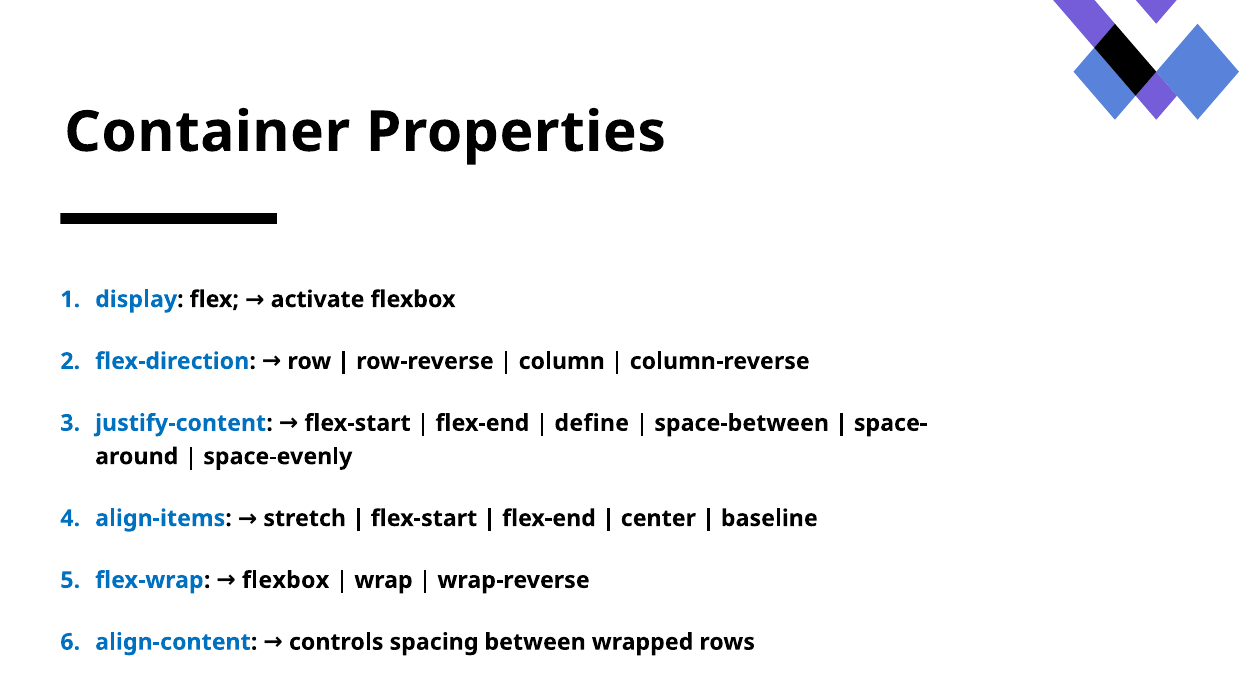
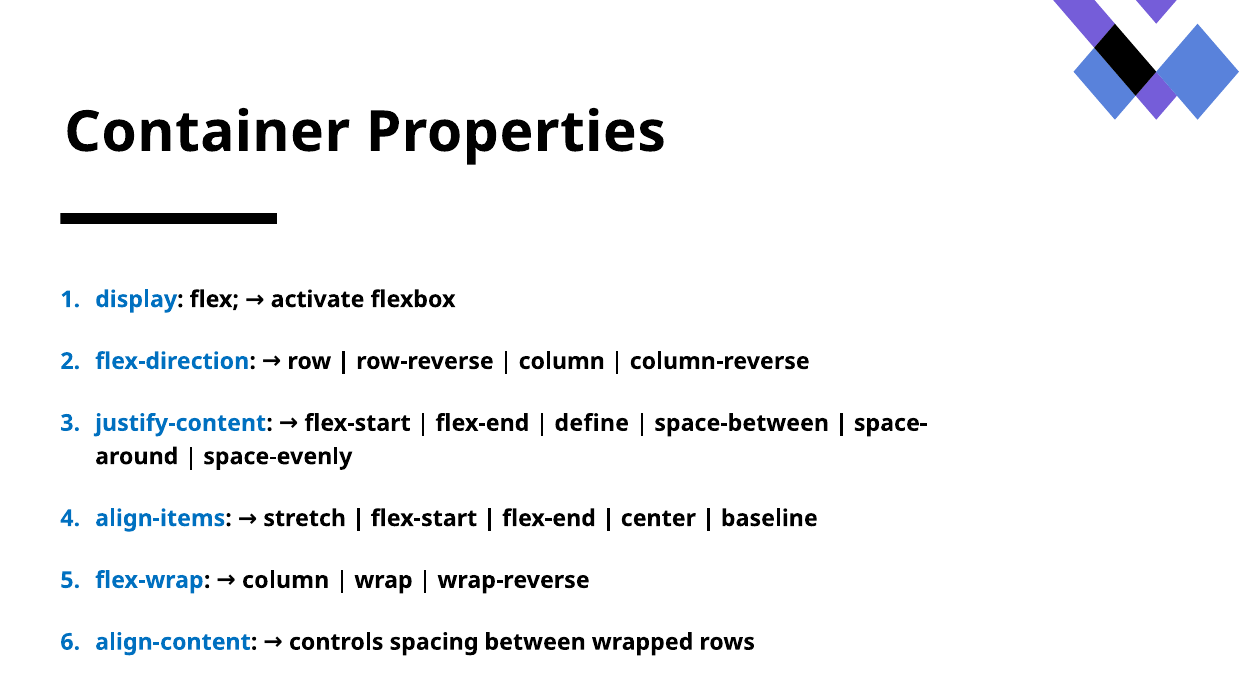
flex-wrap flexbox: flexbox -> column (286, 580)
